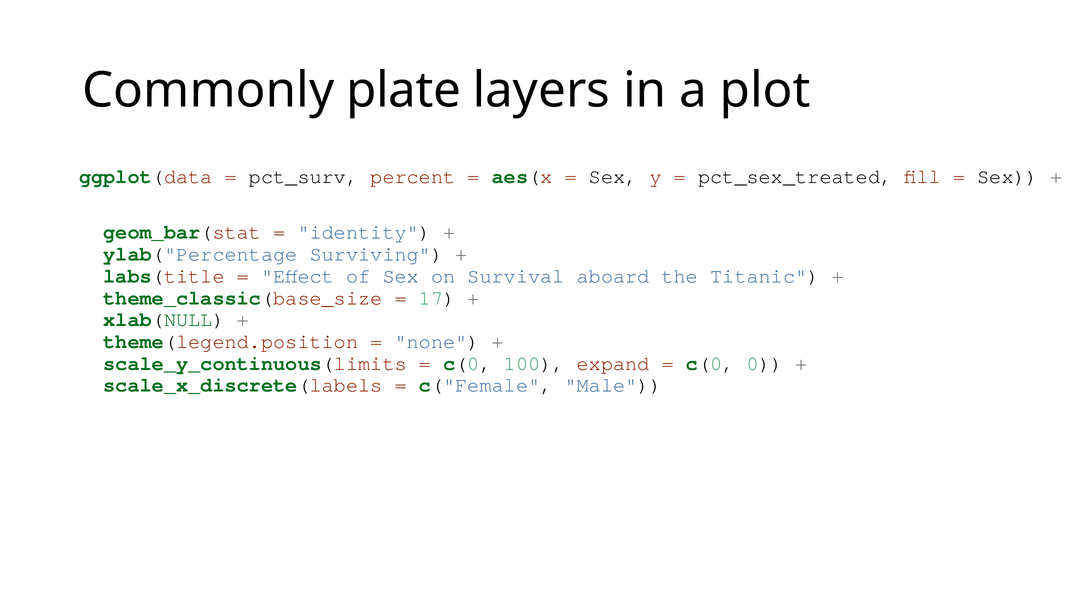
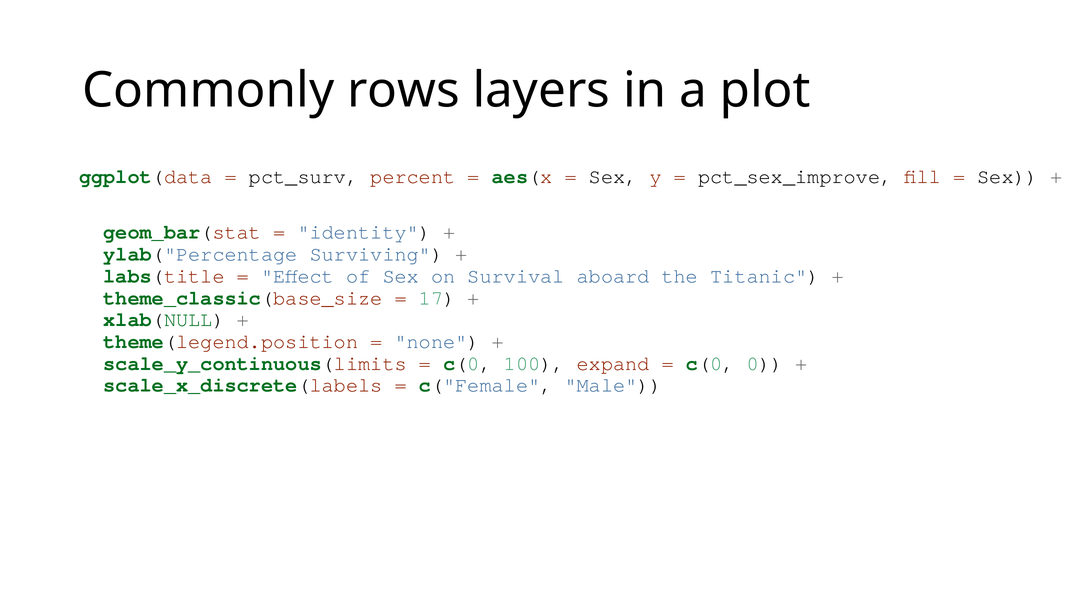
plate: plate -> rows (403, 91)
pct_sex_treated: pct_sex_treated -> pct_sex_improve (795, 176)
